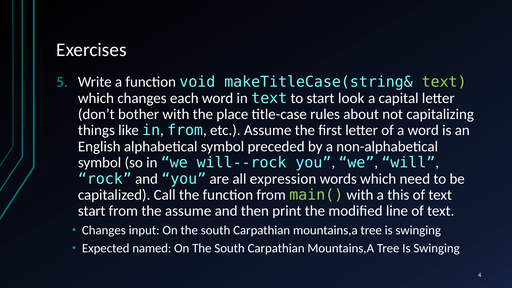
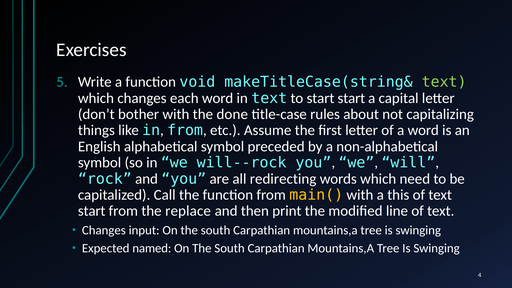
start look: look -> start (351, 98)
place: place -> done (232, 114)
expression: expression -> redirecting (283, 179)
main( colour: light green -> yellow (316, 195)
the assume: assume -> replace (188, 211)
